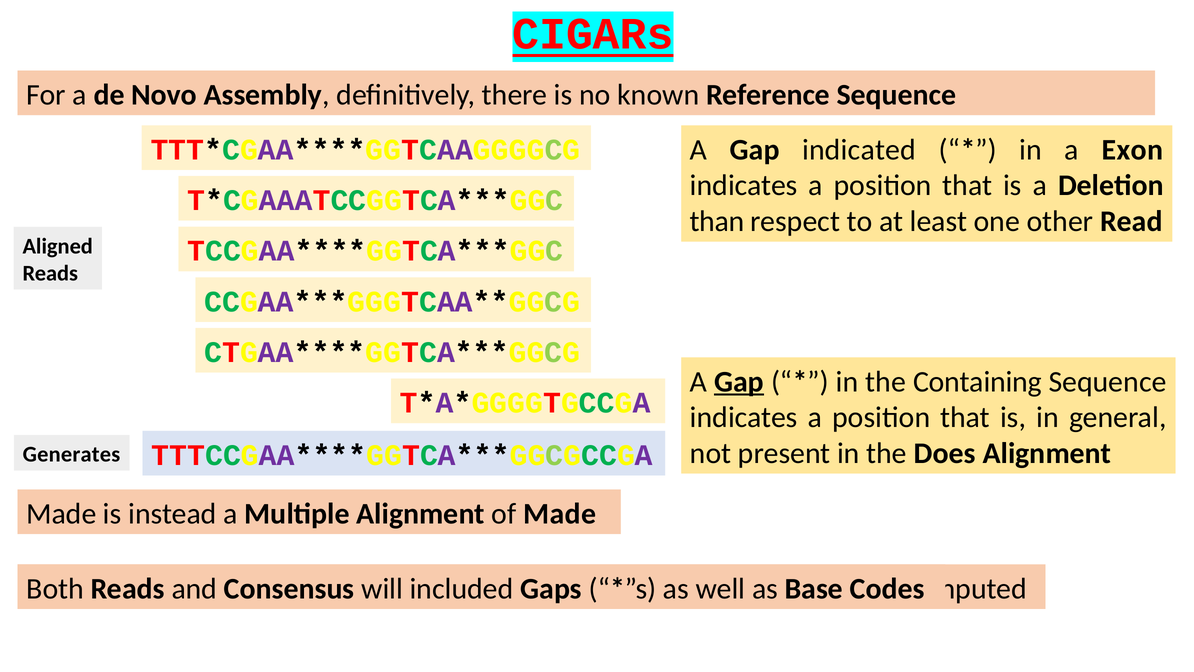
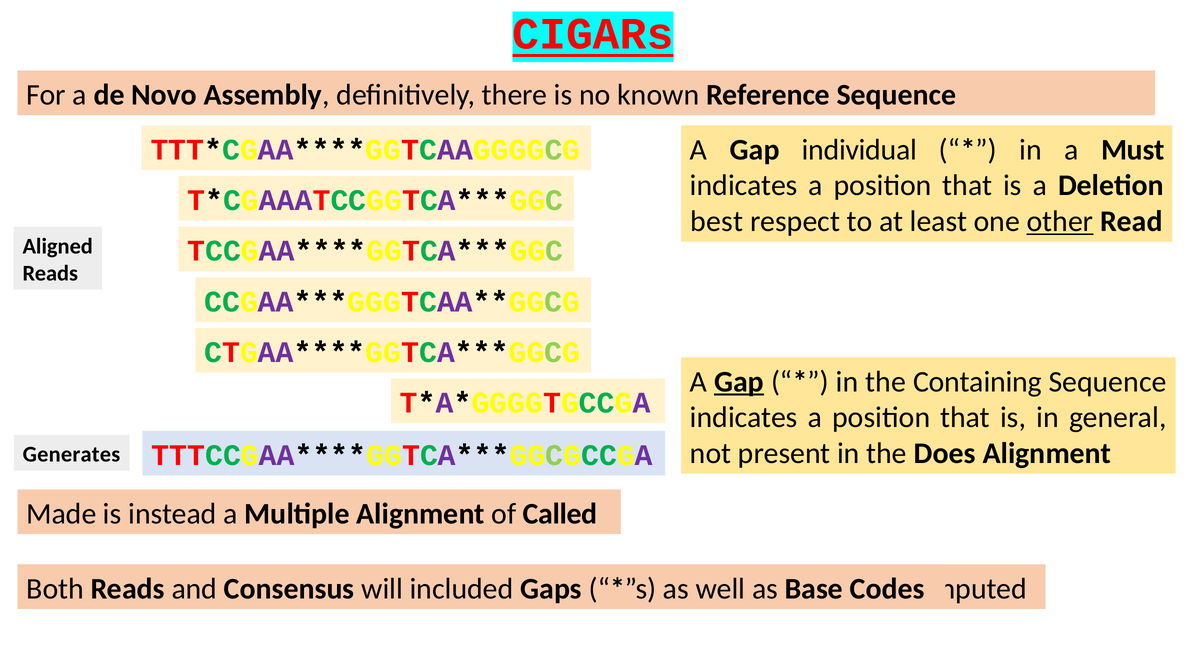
indicated: indicated -> individual (859, 150)
Exon: Exon -> Must (1133, 150)
than: than -> best (717, 221)
other underline: none -> present (1060, 221)
of Made: Made -> Called (560, 514)
